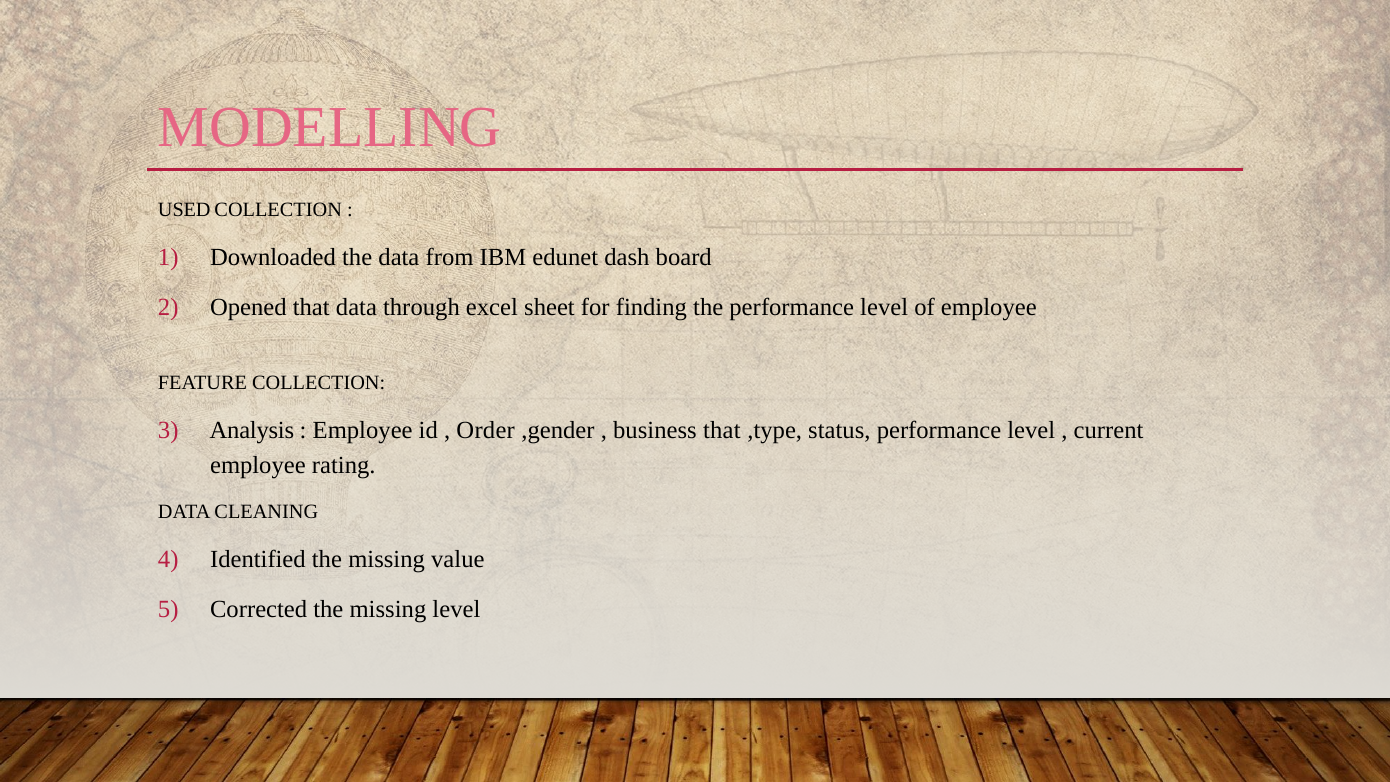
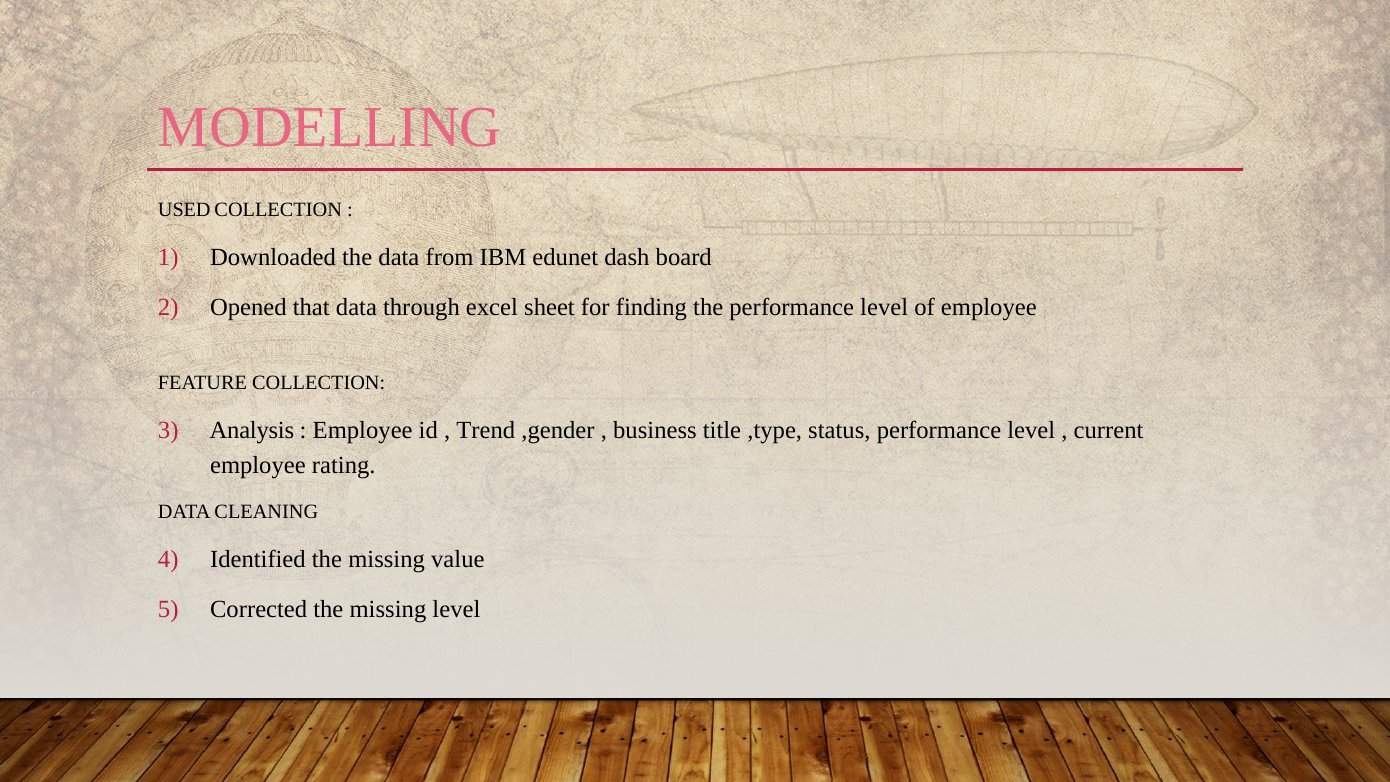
Order: Order -> Trend (486, 430)
business that: that -> title (722, 430)
